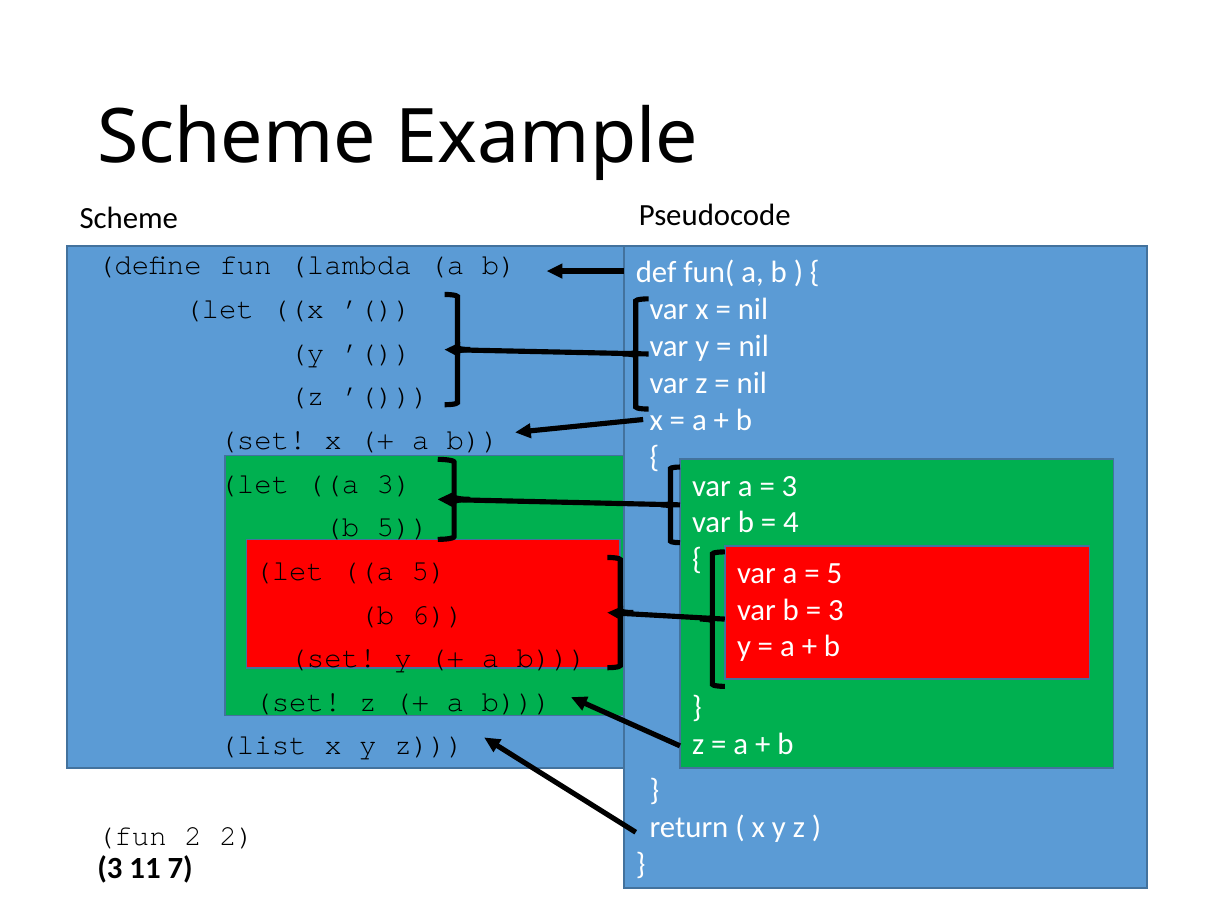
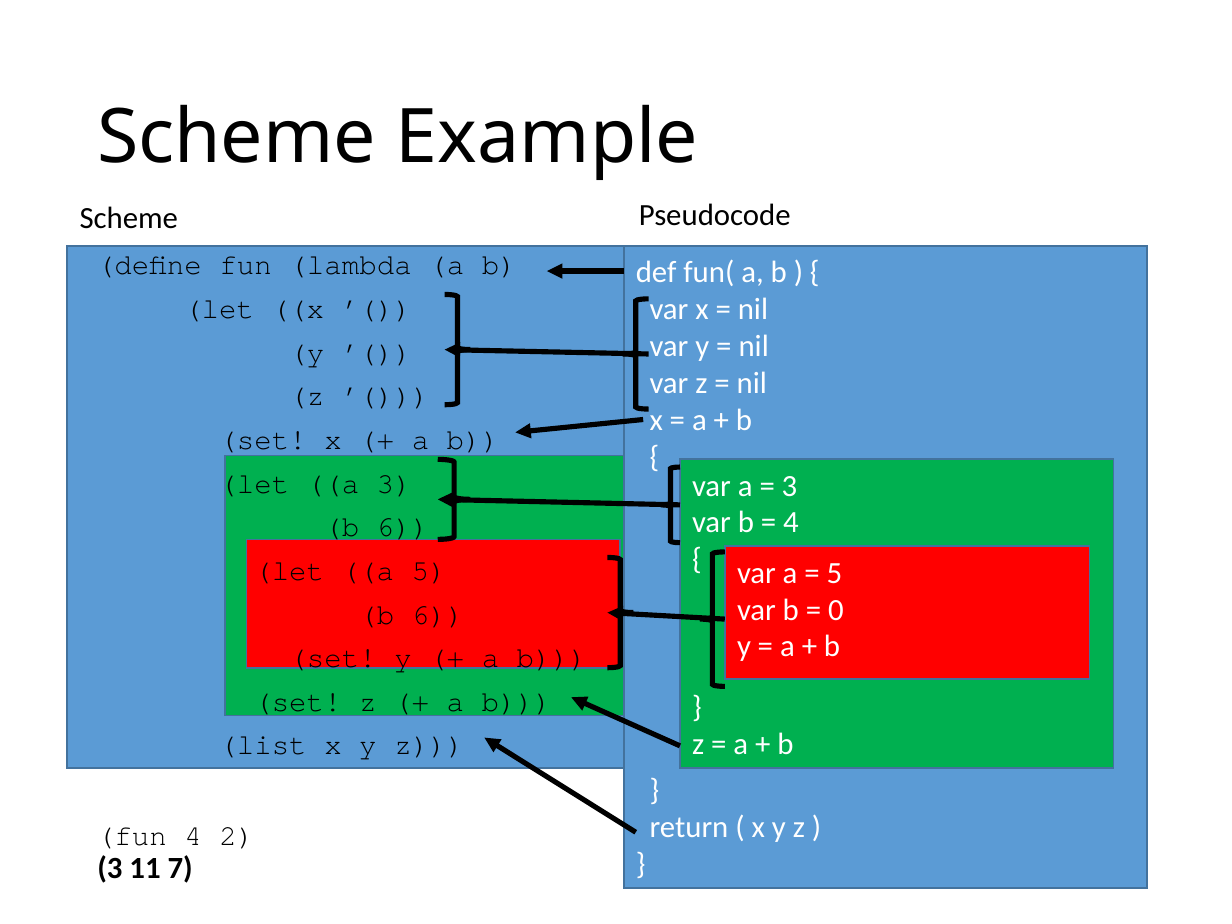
5: 5 -> 6 (403, 527)
3: 3 -> 0 (836, 610)
fun 2: 2 -> 4 (193, 836)
